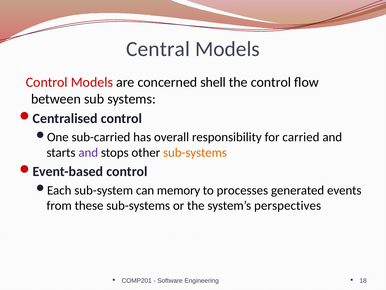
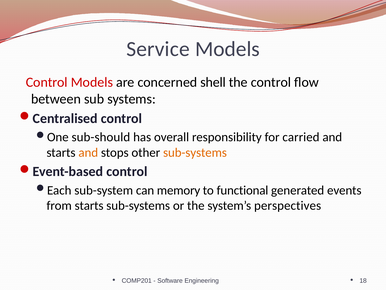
Central: Central -> Service (158, 49)
sub-carried: sub-carried -> sub-should (101, 137)
and colour: purple -> orange (88, 152)
processes: processes -> functional (242, 190)
from these: these -> starts (89, 205)
